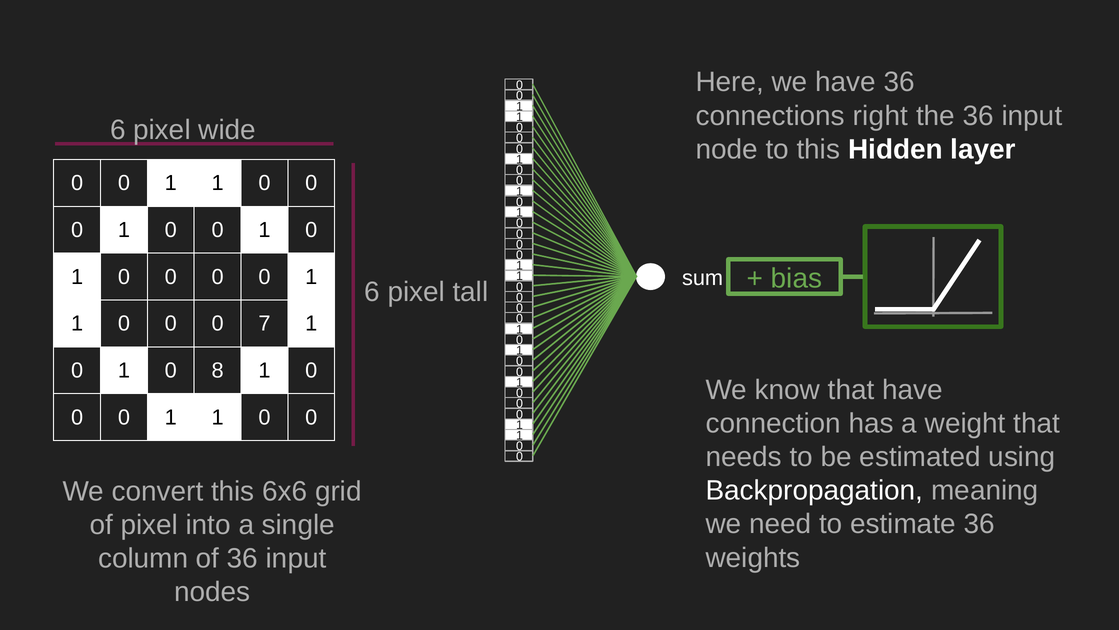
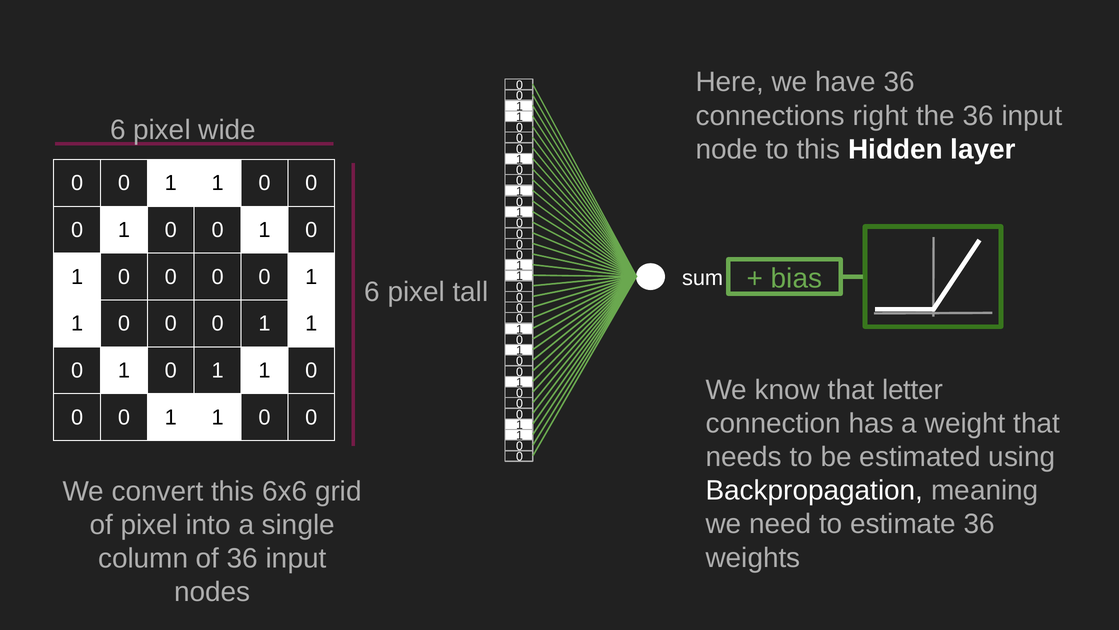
7: 7 -> 1 (264, 323)
8: 8 -> 1 (218, 370)
that have: have -> letter (913, 389)
